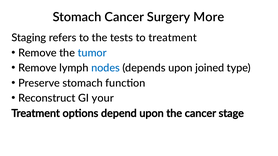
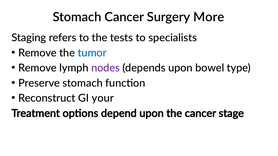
to treatment: treatment -> specialists (173, 38)
nodes colour: blue -> purple (106, 68)
joined: joined -> bowel (210, 68)
